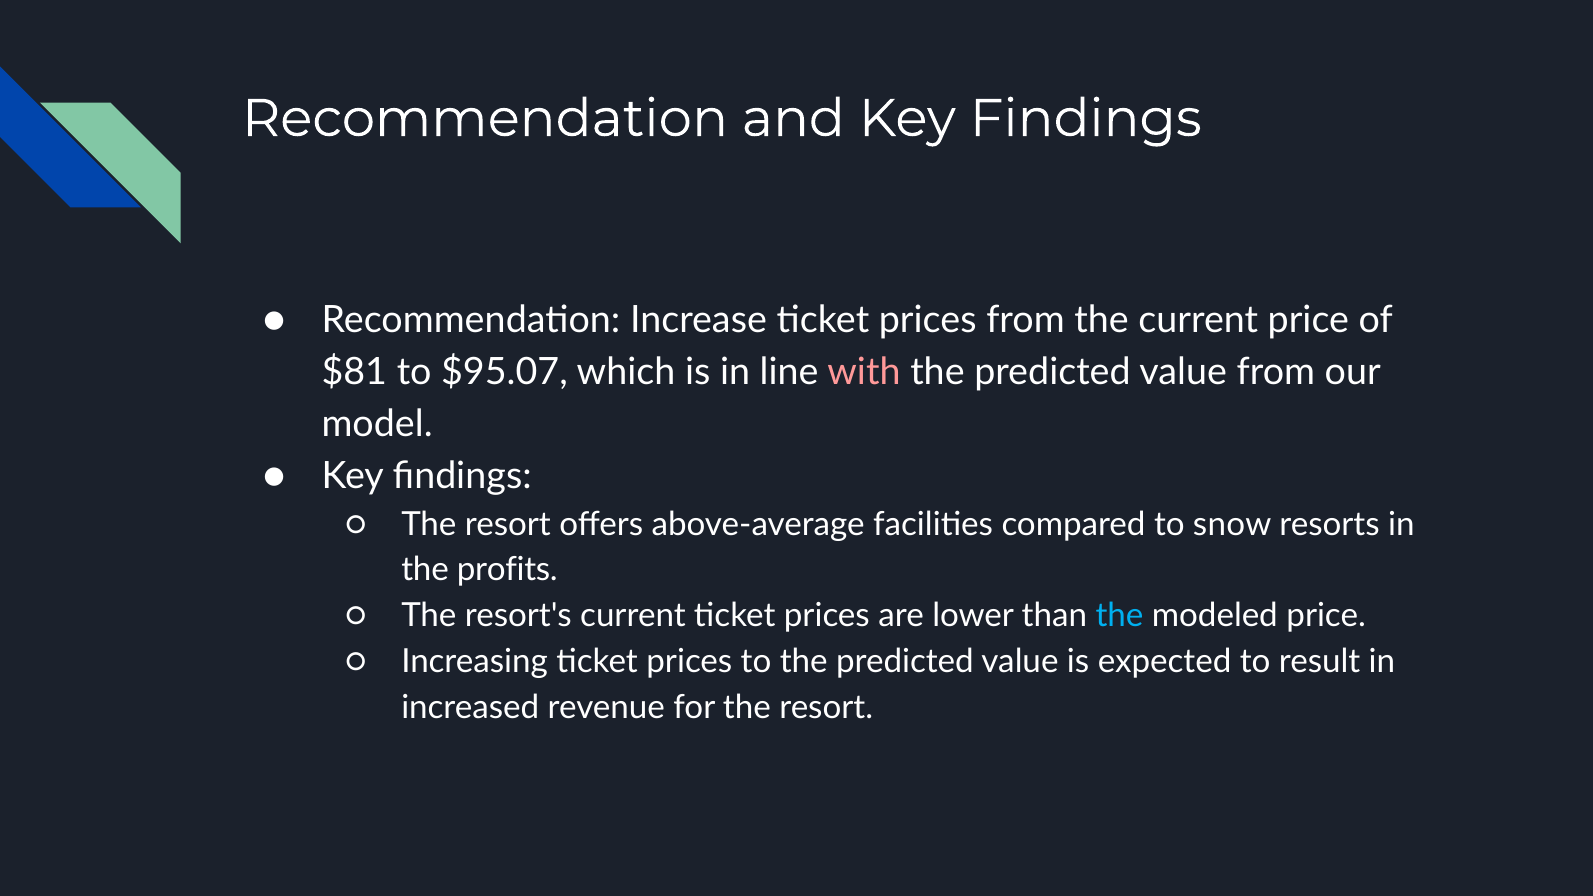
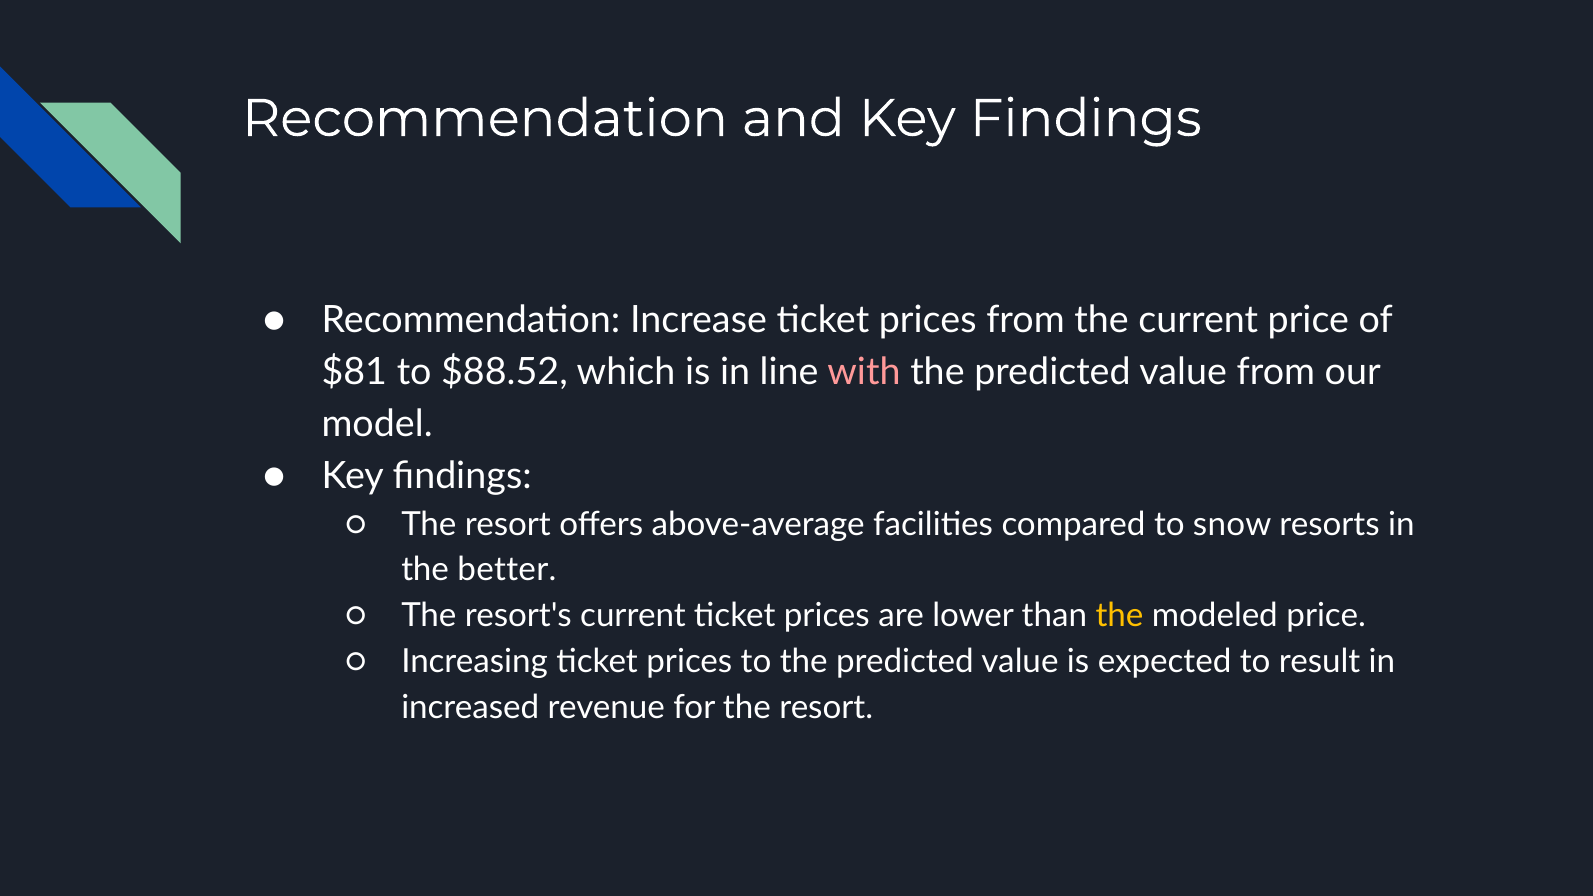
$95.07: $95.07 -> $88.52 (504, 372)
profits: profits -> better (507, 570)
the colour: light blue -> yellow (1120, 616)
